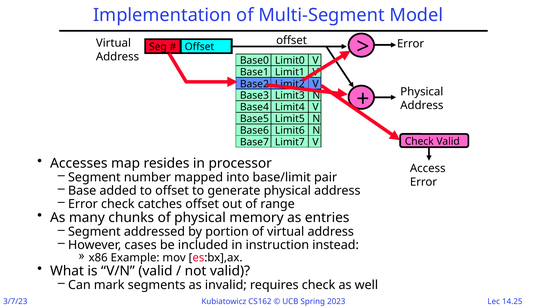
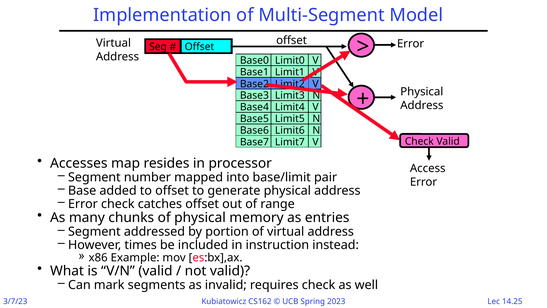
cases: cases -> times (141, 245)
